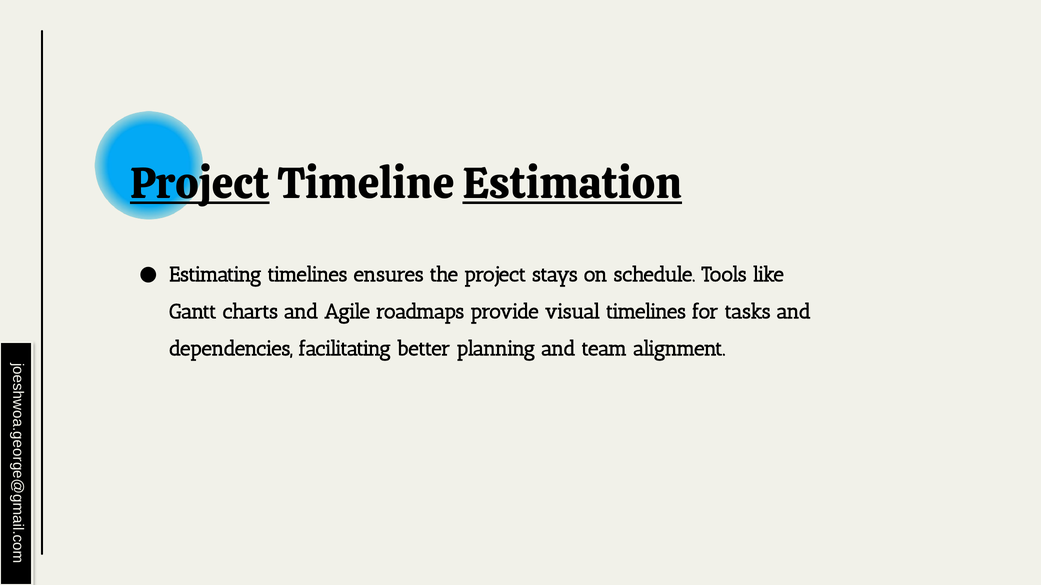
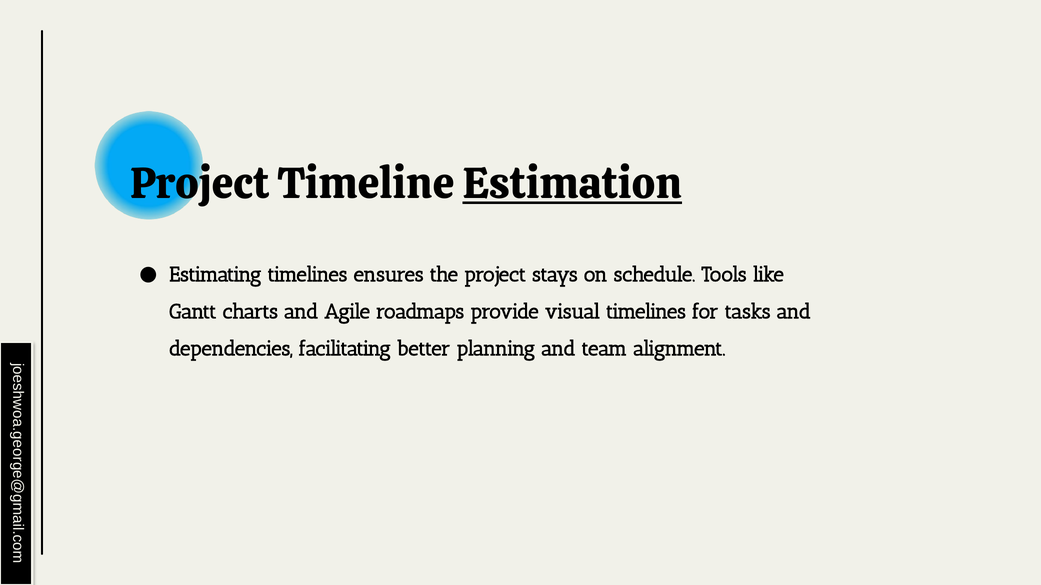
Project underline: present -> none (200, 184)
